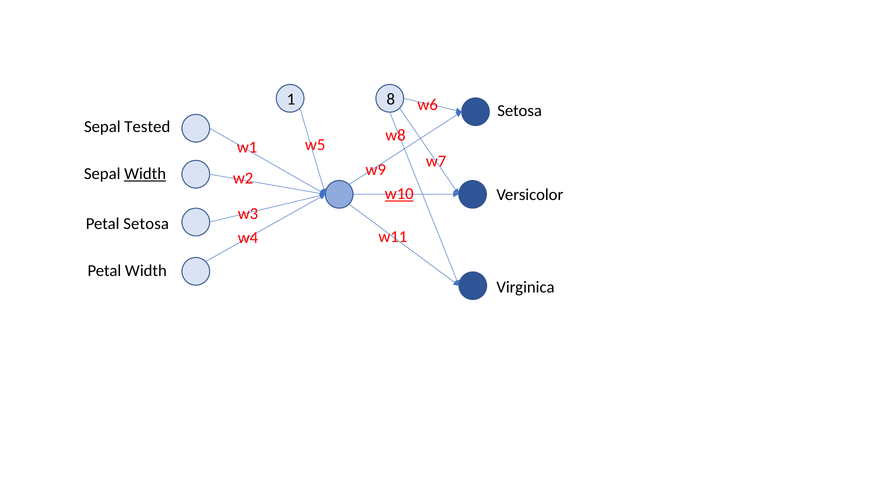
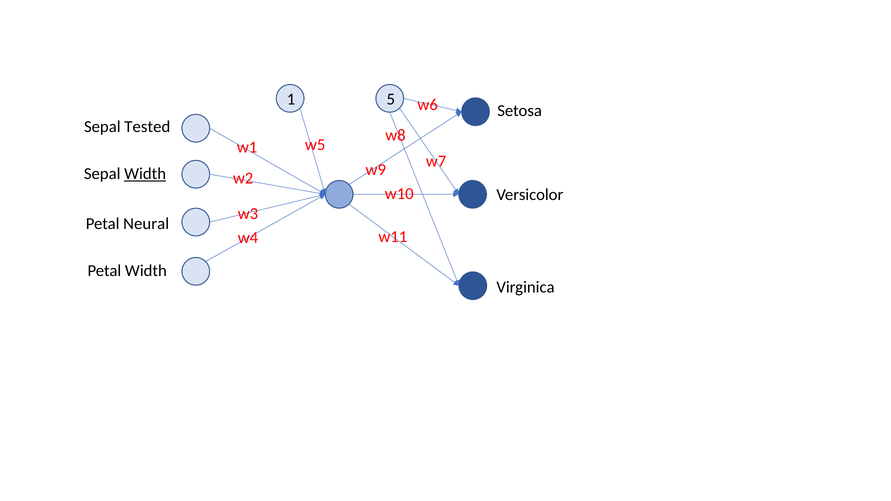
8: 8 -> 5 (391, 100)
w10 underline: present -> none (399, 194)
Petal Setosa: Setosa -> Neural (146, 224)
